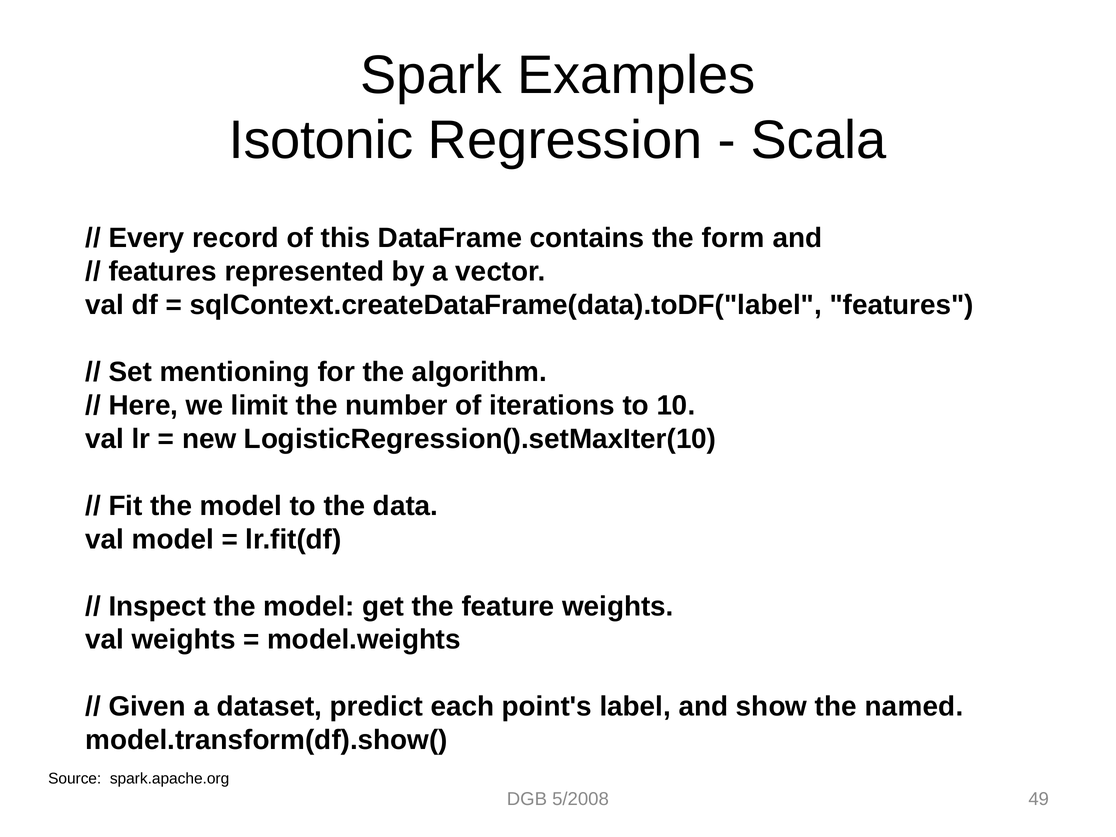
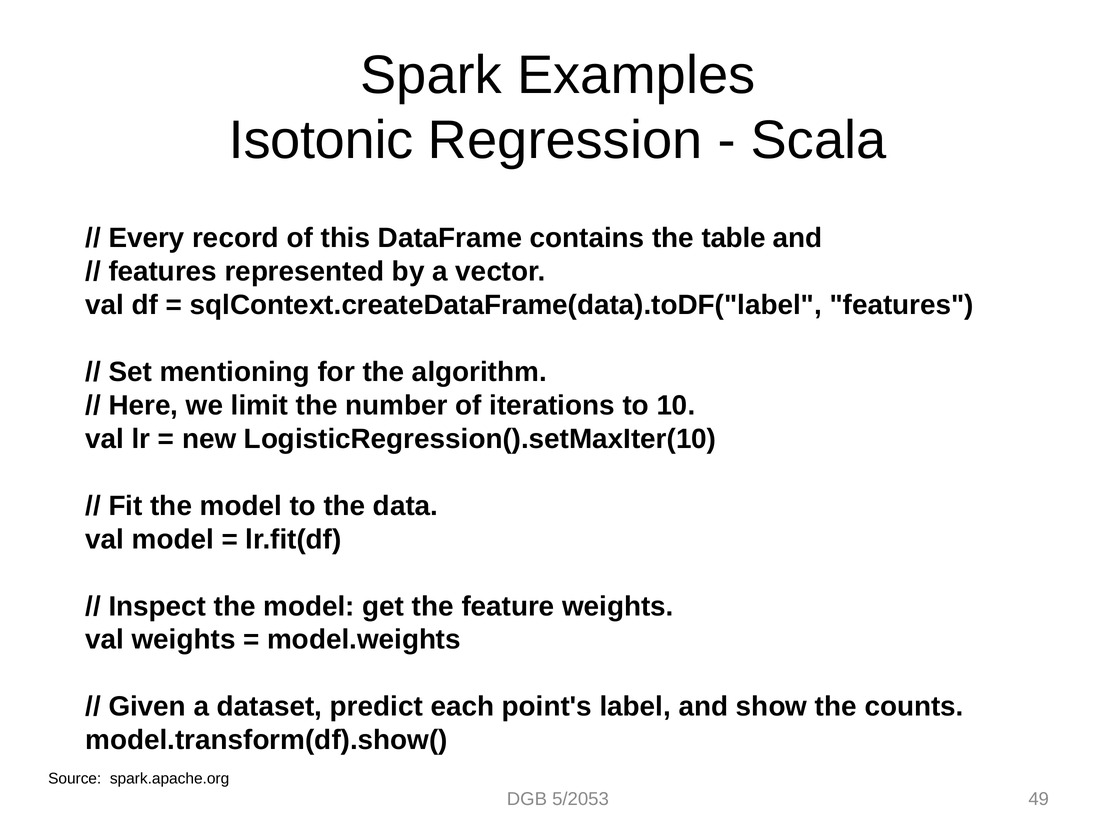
form: form -> table (734, 238)
named: named -> counts (914, 707)
5/2008: 5/2008 -> 5/2053 (580, 799)
